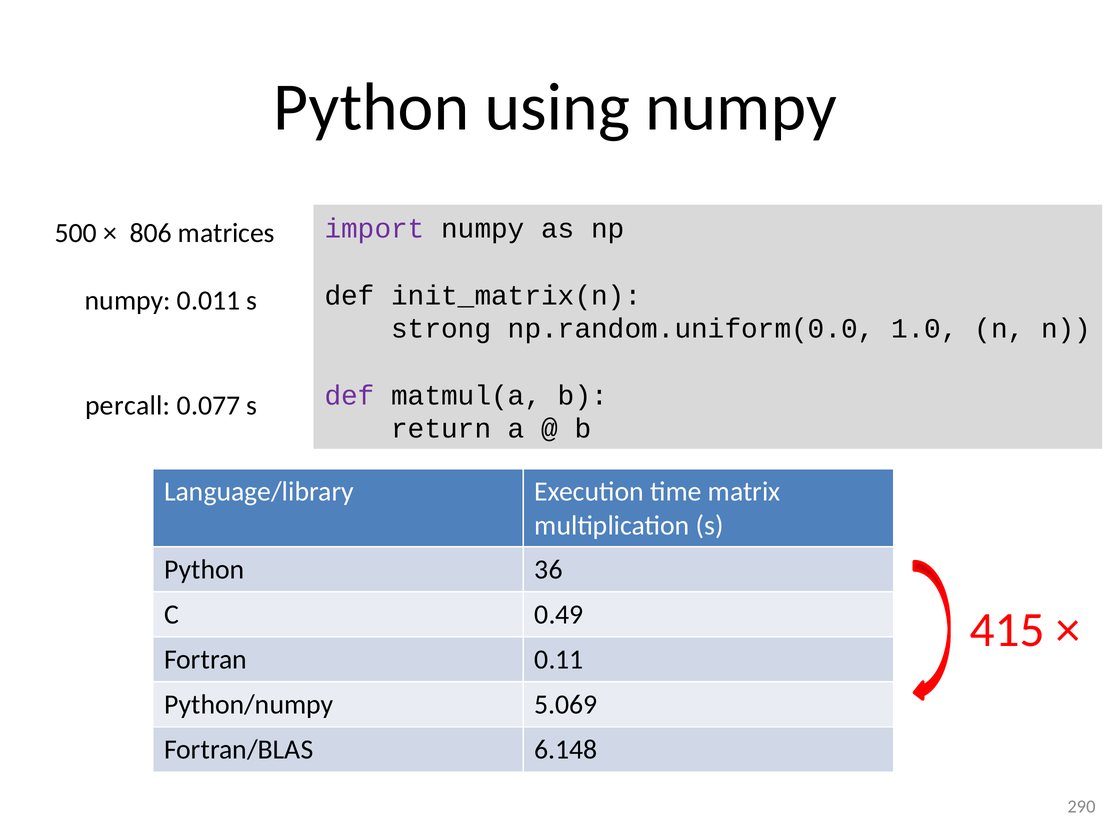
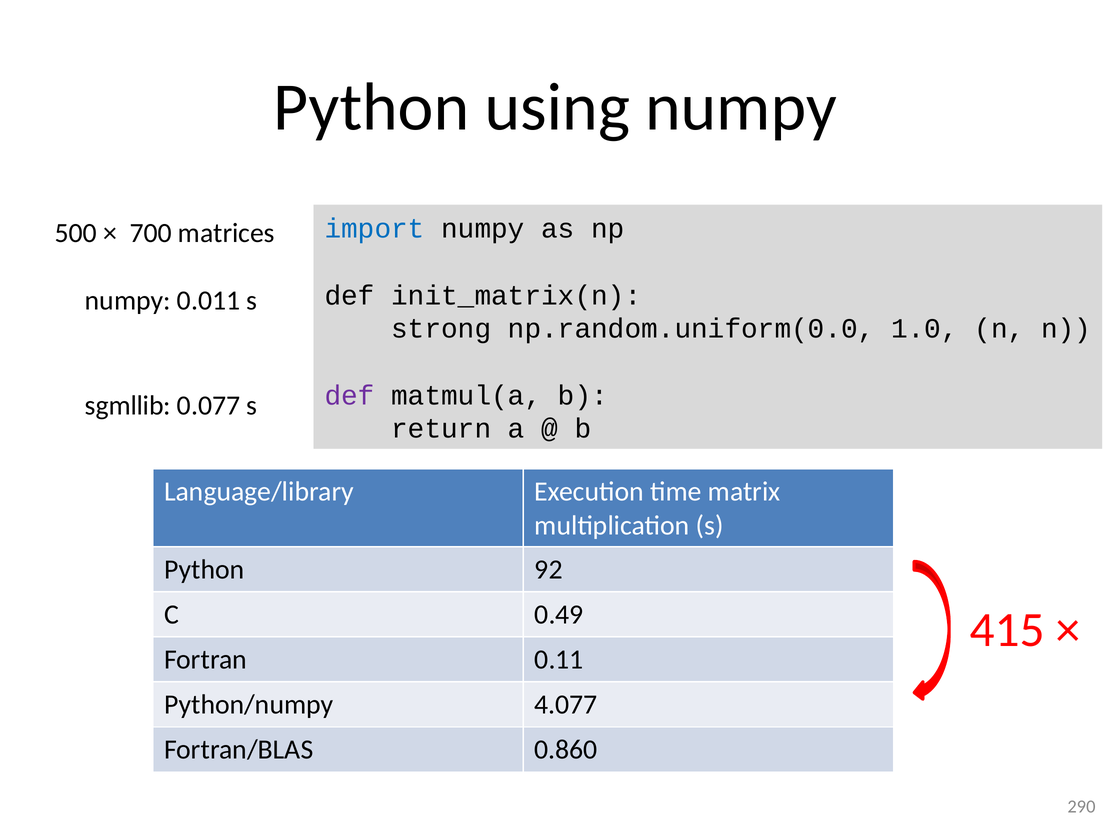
import colour: purple -> blue (375, 229)
806: 806 -> 700 (151, 233)
percall: percall -> sgmllib (128, 406)
36: 36 -> 92 (549, 570)
5.069: 5.069 -> 4.077 (566, 705)
6.148: 6.148 -> 0.860 (566, 750)
